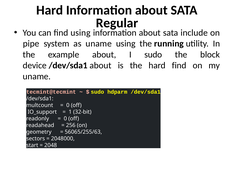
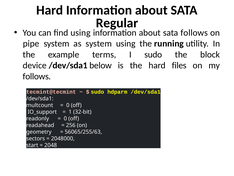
sata include: include -> follows (194, 33)
as uname: uname -> system (99, 44)
example about: about -> terms (104, 54)
/dev/sda1 about: about -> below (101, 65)
hard find: find -> files (179, 65)
uname: uname -> follows (37, 76)
